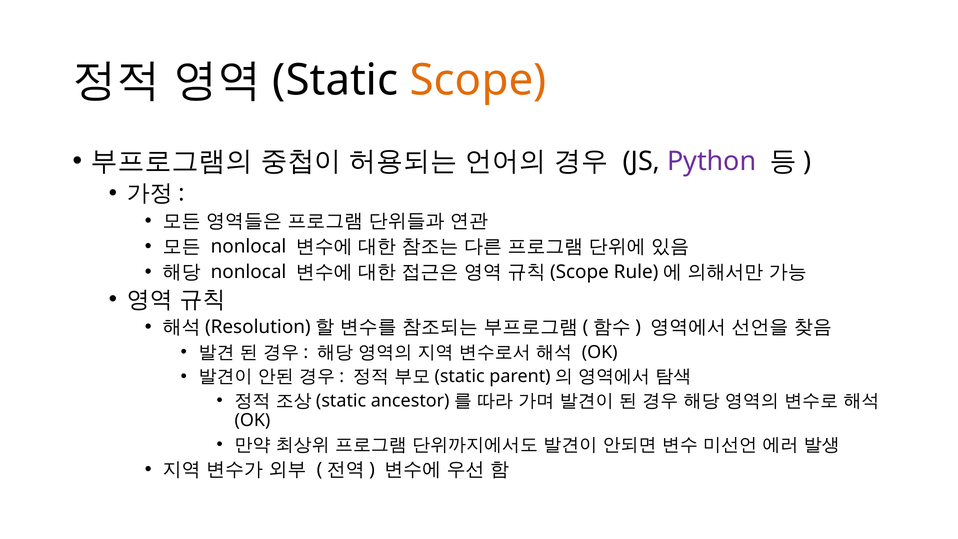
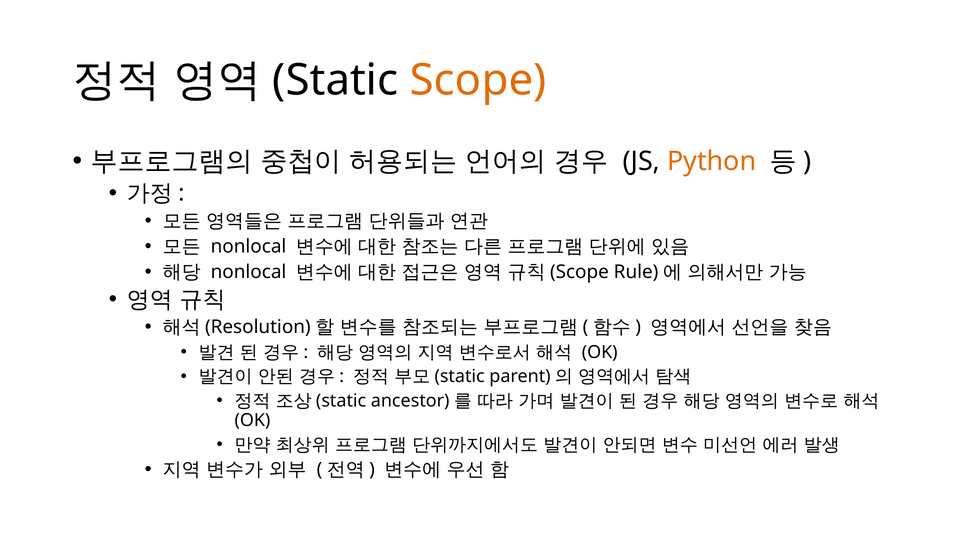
Python colour: purple -> orange (712, 161)
